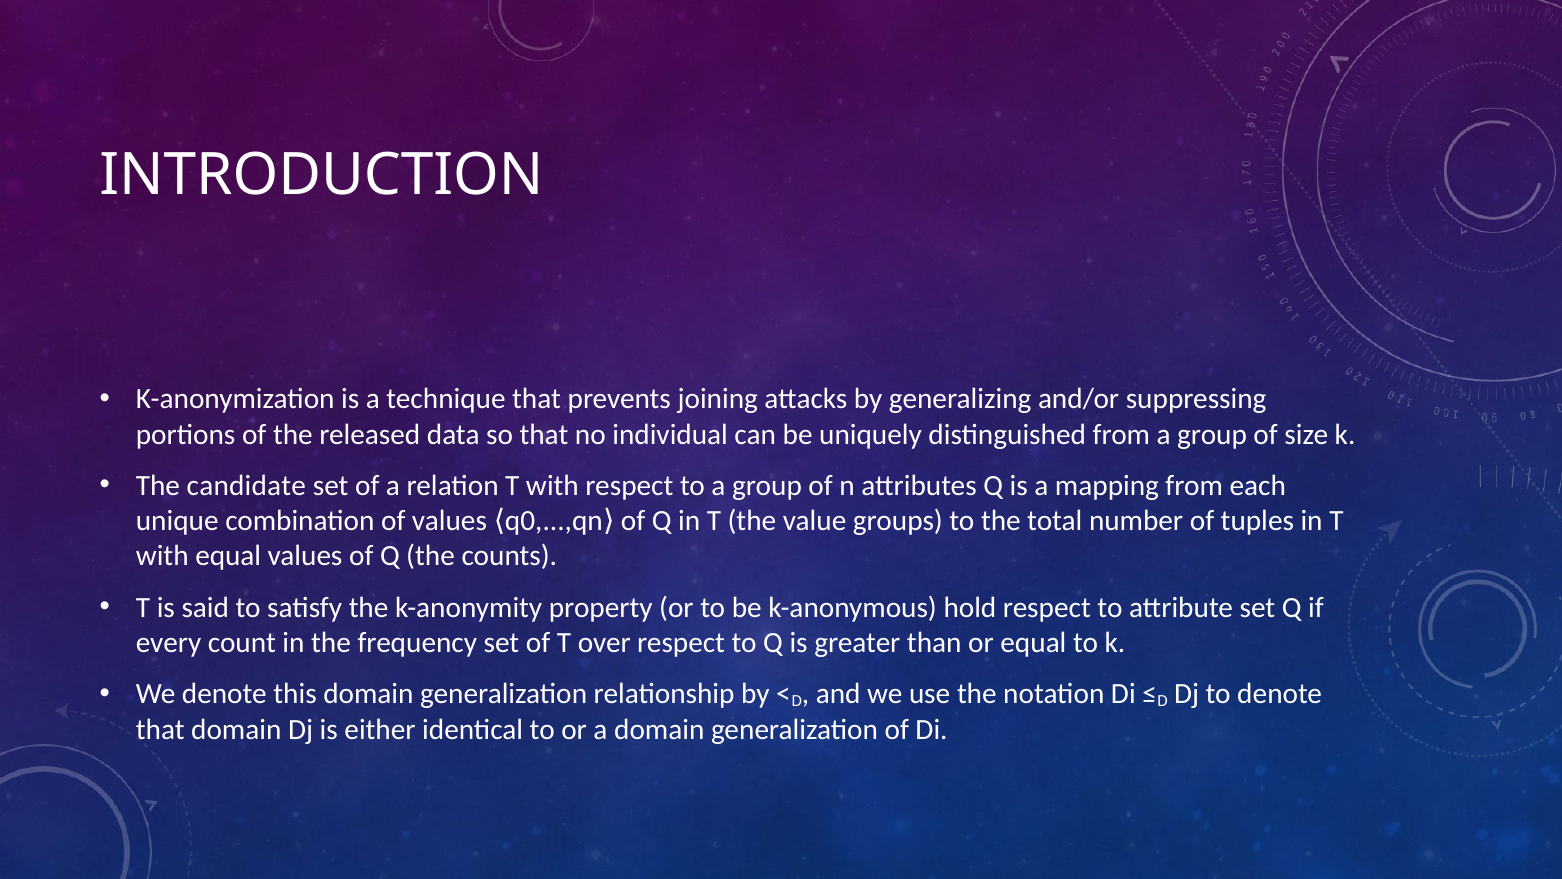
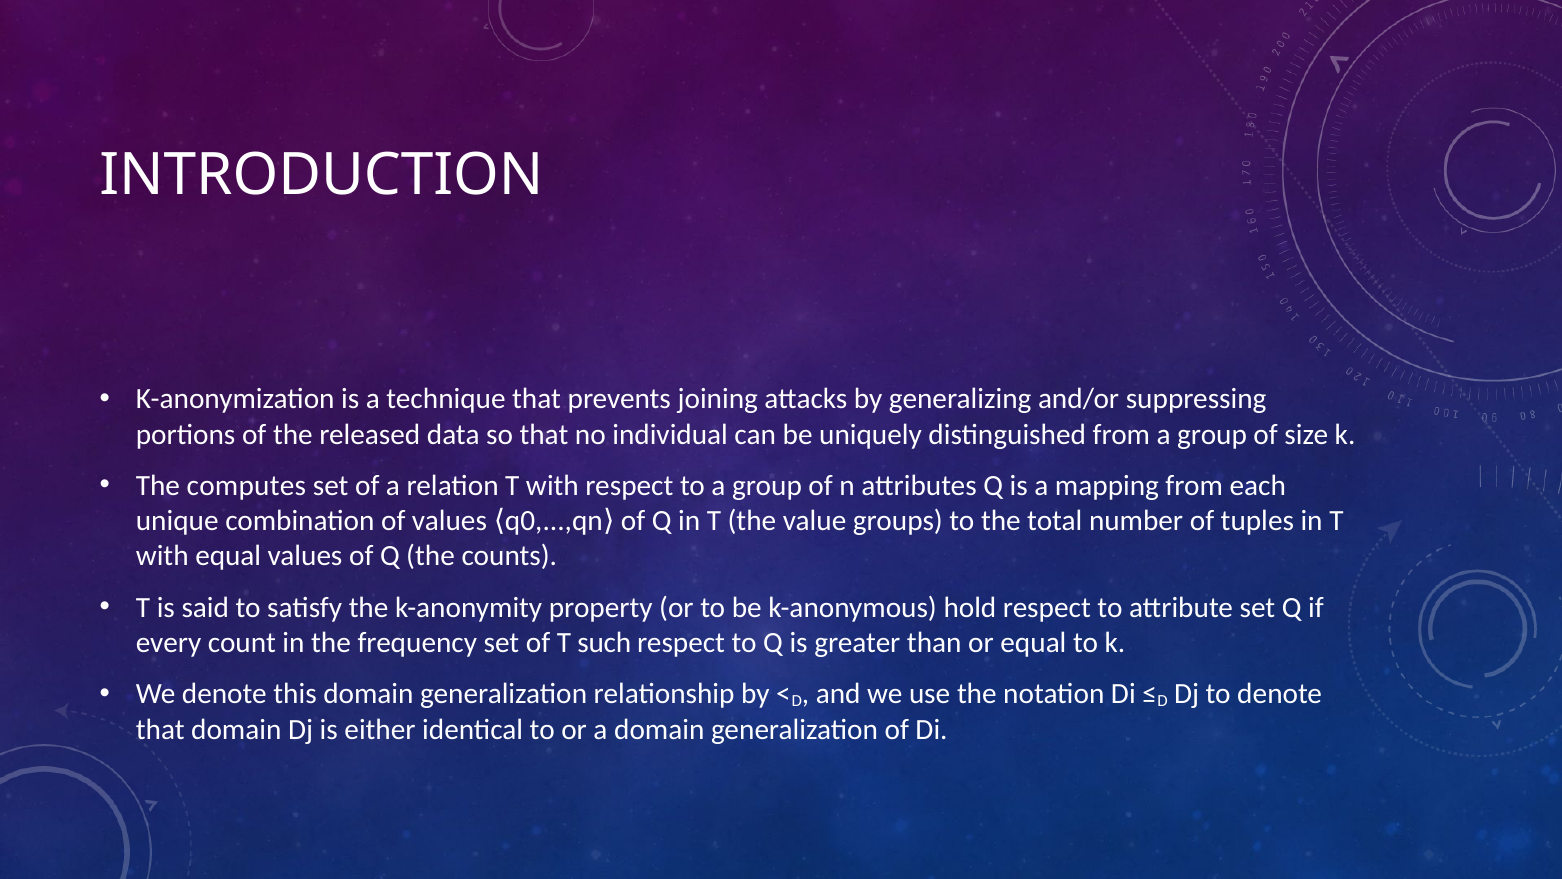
candidate: candidate -> computes (246, 486)
over: over -> such (604, 642)
